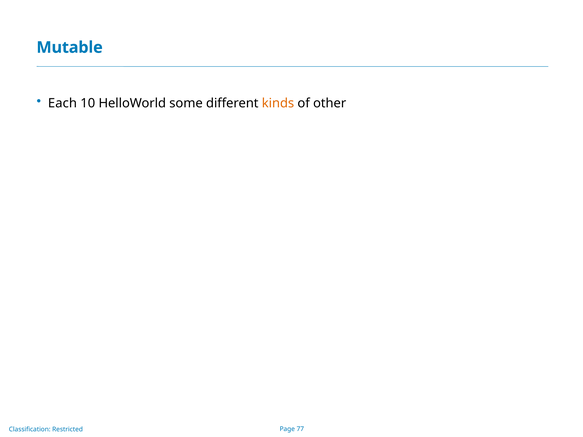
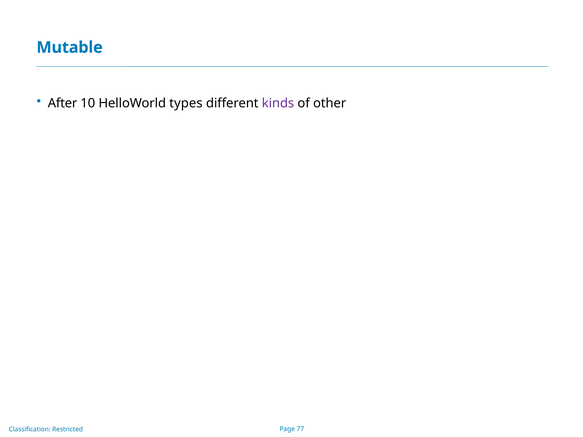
Each: Each -> After (63, 103)
some: some -> types (186, 103)
kinds colour: orange -> purple (278, 103)
